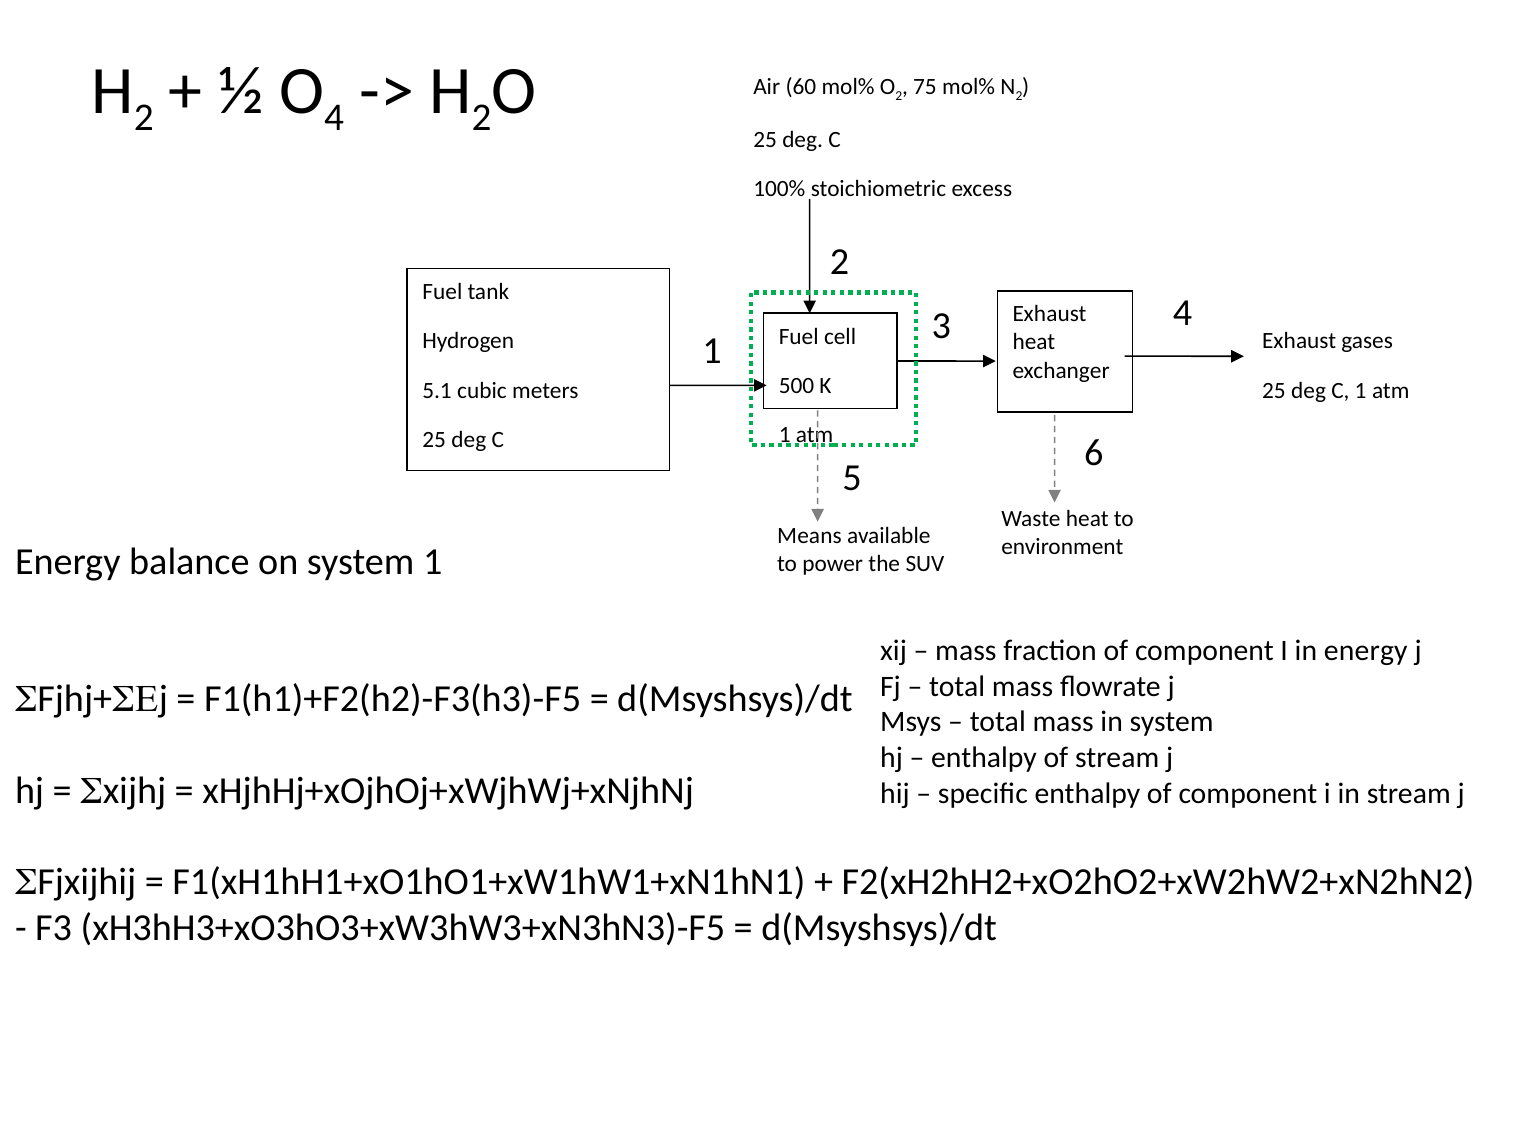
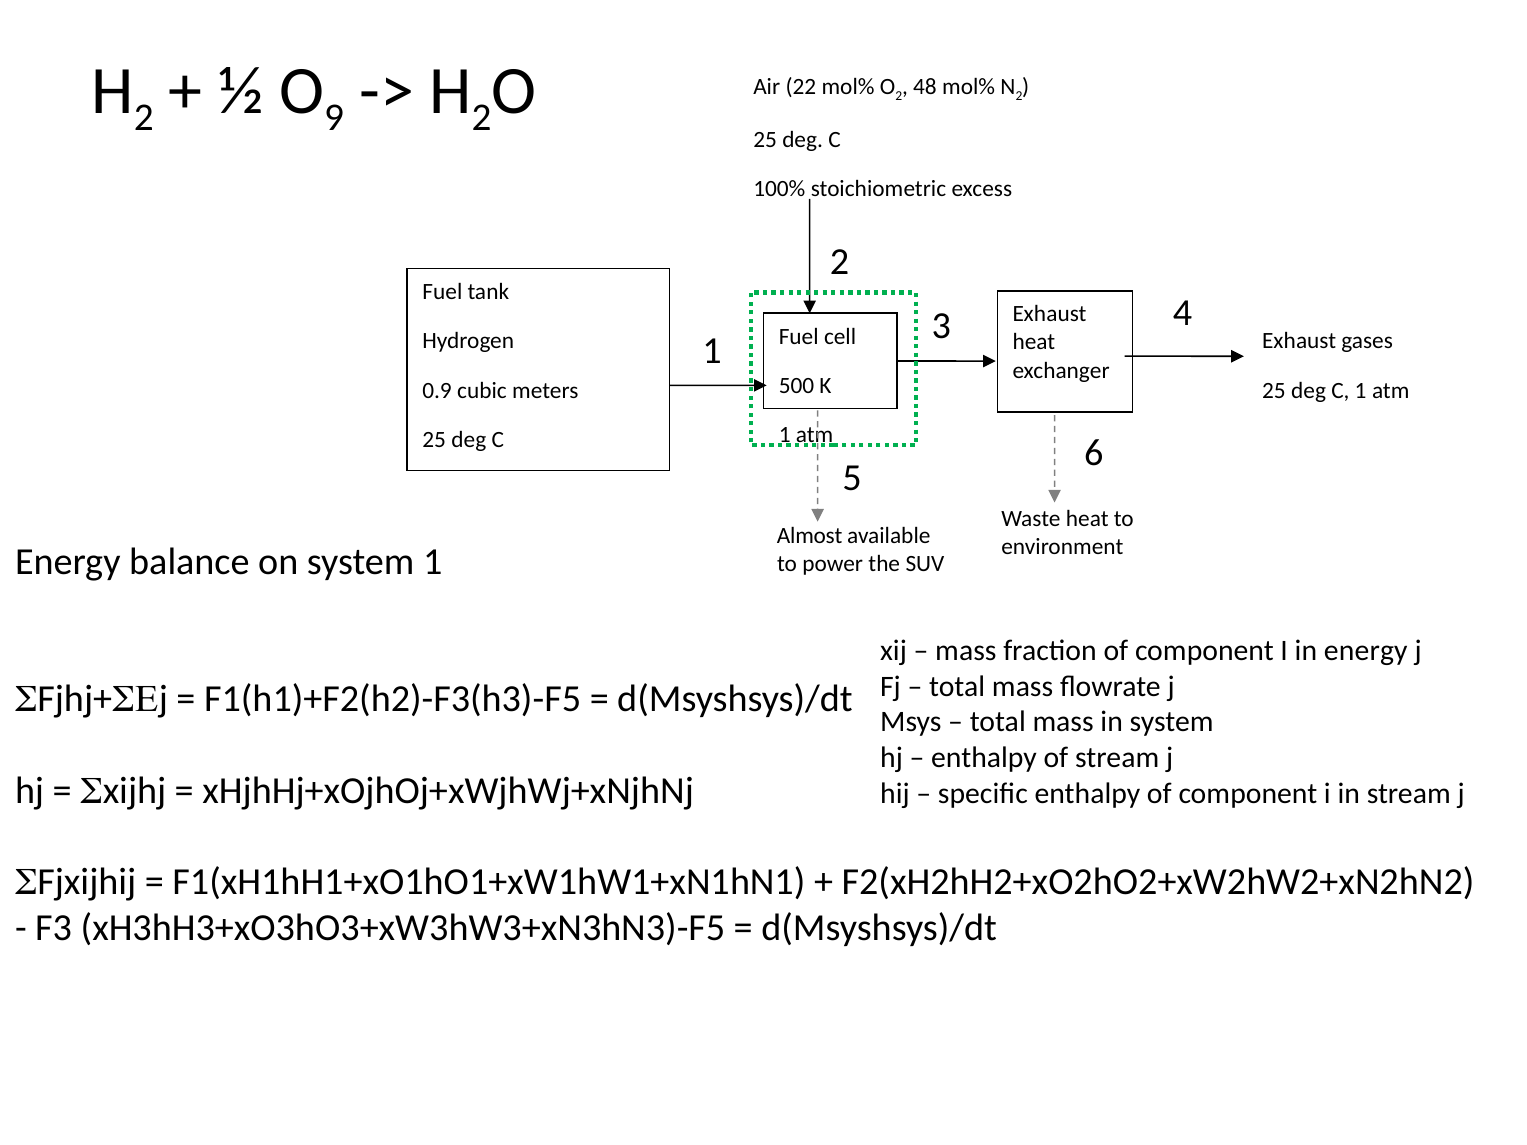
4: 4 -> 9 (334, 118)
60: 60 -> 22 (801, 87)
75: 75 -> 48 (925, 87)
5.1: 5.1 -> 0.9 (437, 390)
Means: Means -> Almost (810, 536)
